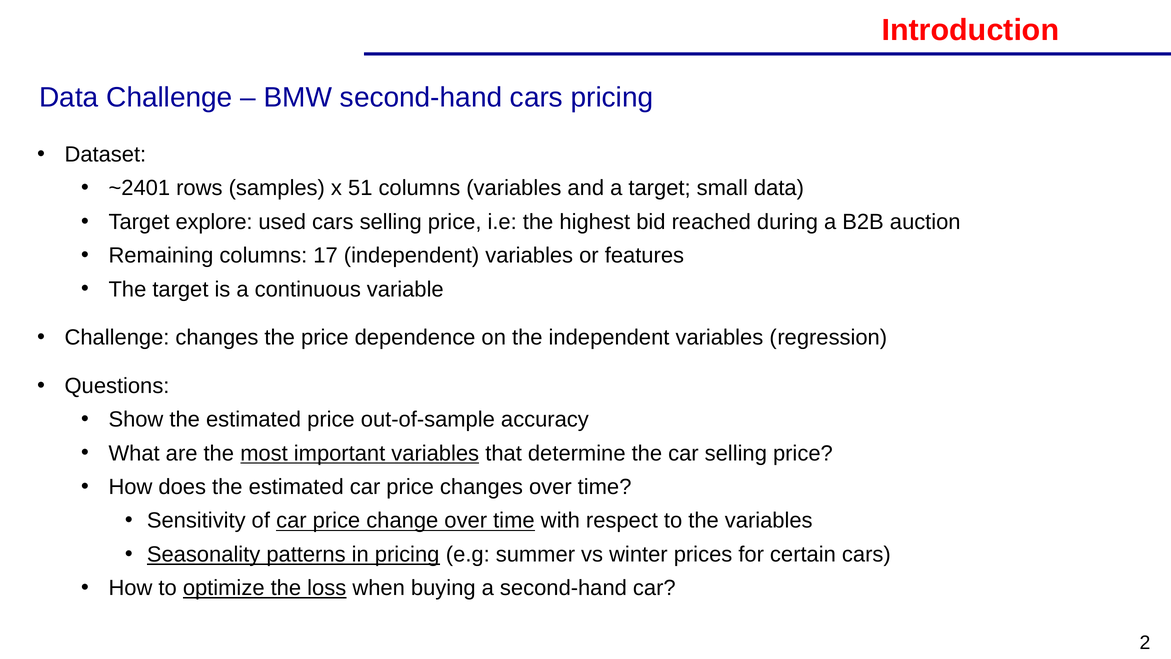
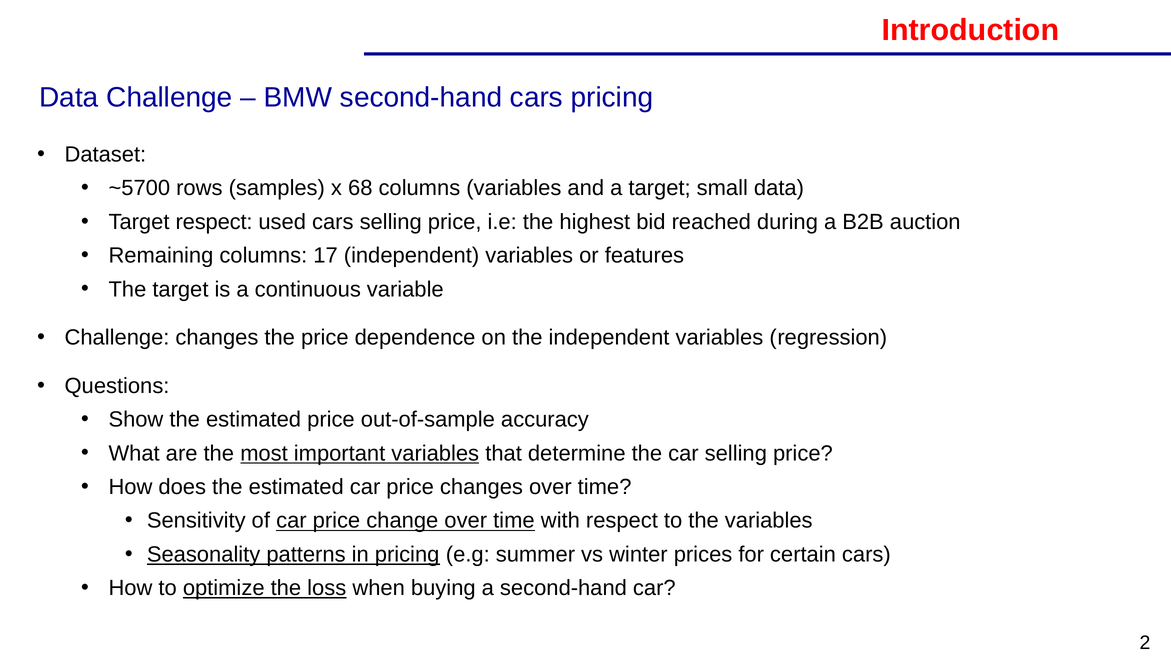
~2401: ~2401 -> ~5700 (139, 188)
51: 51 -> 68 (360, 188)
Target explore: explore -> respect (214, 222)
